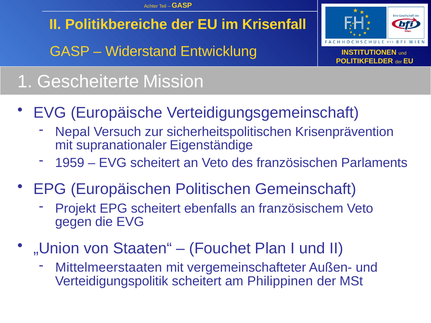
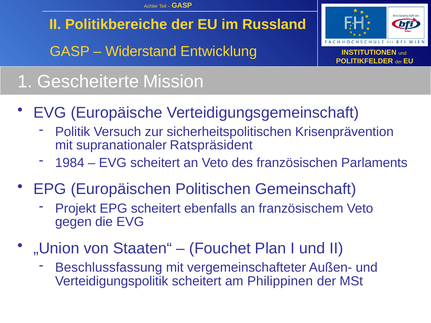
Krisenfall: Krisenfall -> Russland (274, 24)
Nepal: Nepal -> Politik (73, 132)
Eigenständige: Eigenständige -> Ratspräsident (211, 145)
1959: 1959 -> 1984 (70, 163)
Mittelmeerstaaten: Mittelmeerstaaten -> Beschlussfassung (109, 268)
